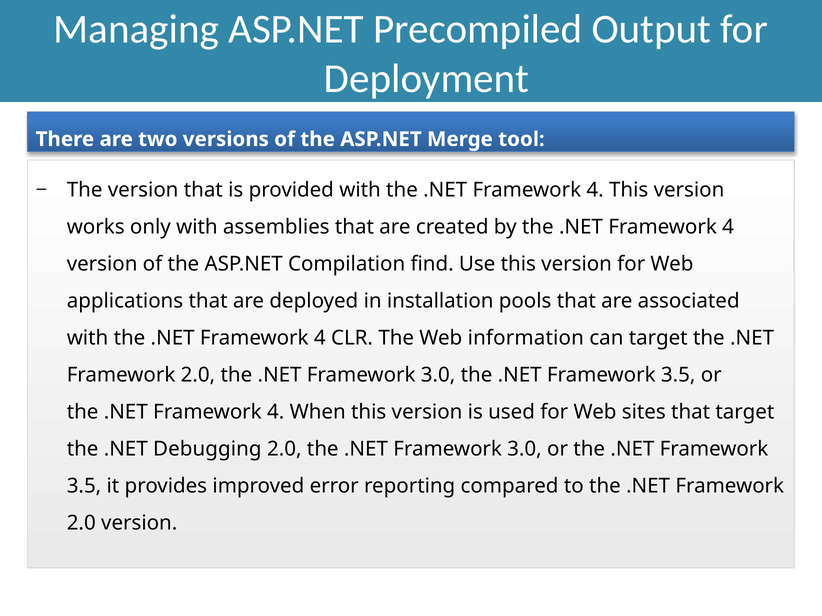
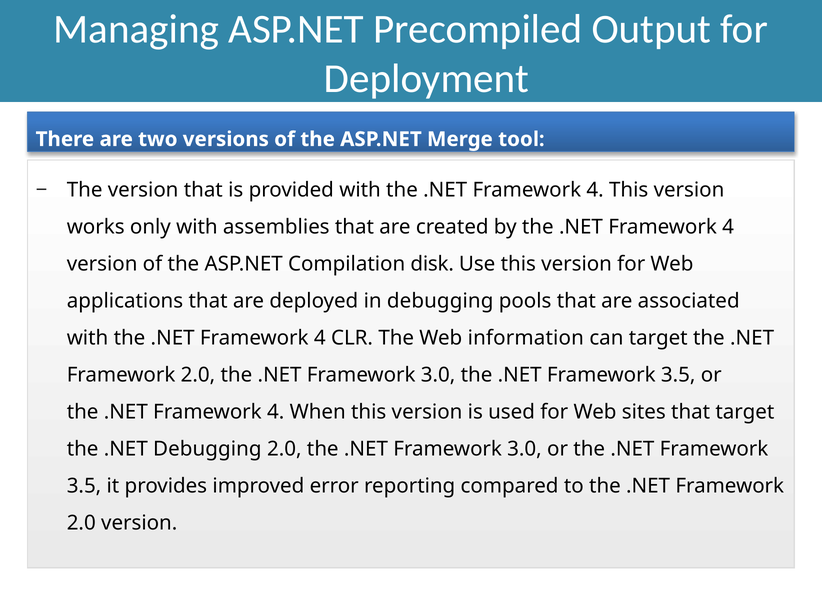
find: find -> disk (432, 264)
in installation: installation -> debugging (440, 301)
